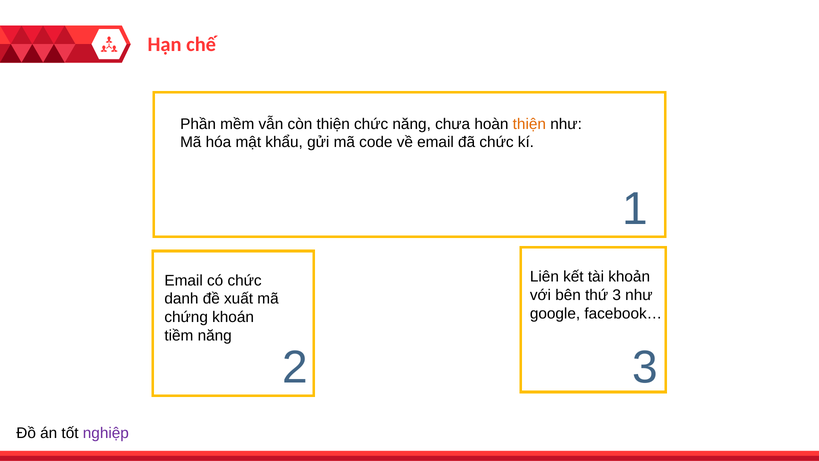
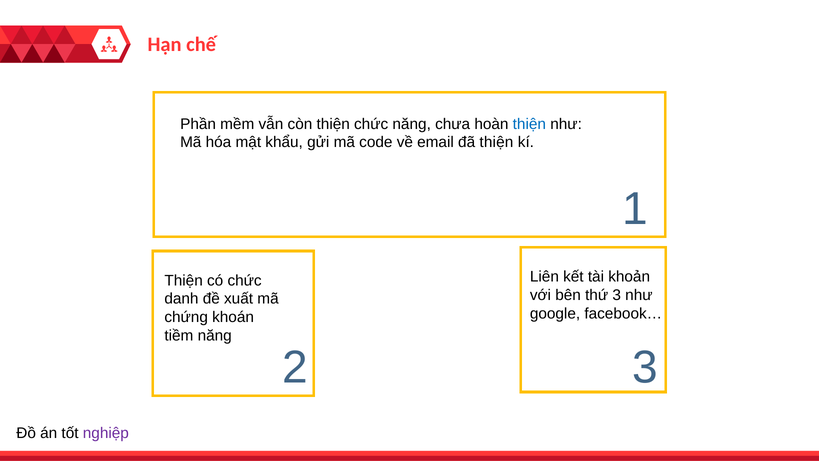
thiện colour: orange -> blue (529, 124)
đã chức: chức -> thiện (496, 142)
Email: Email -> Thiện (184, 280)
